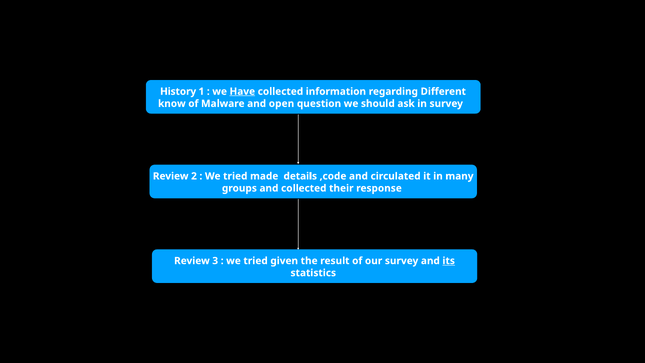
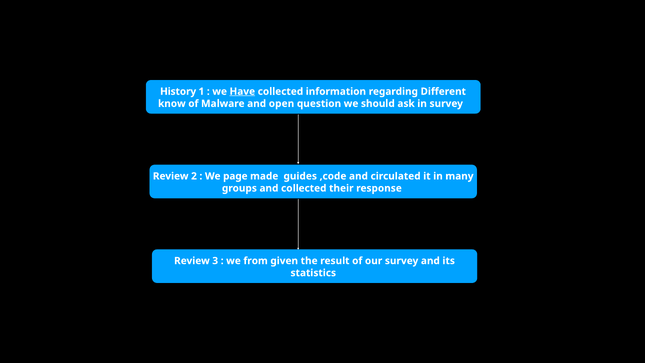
tried: tried -> page (235, 176)
details: details -> guides (300, 176)
tried: tried -> from (256, 261)
its underline: present -> none (449, 261)
